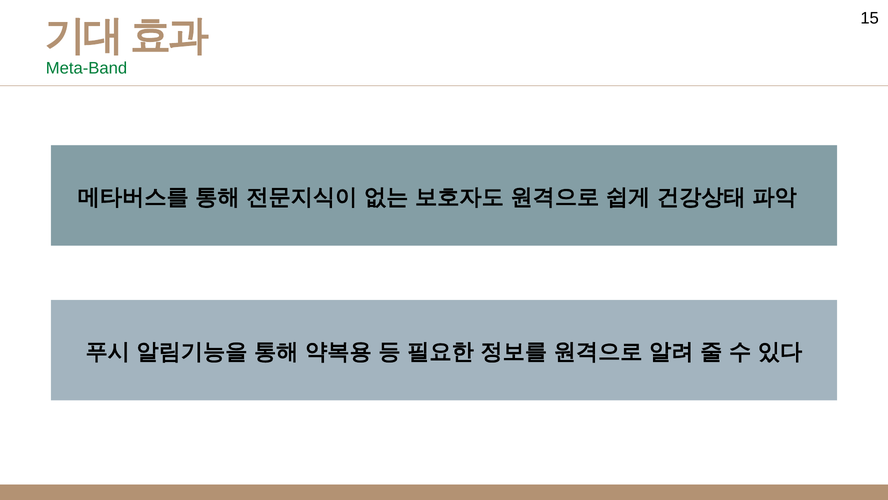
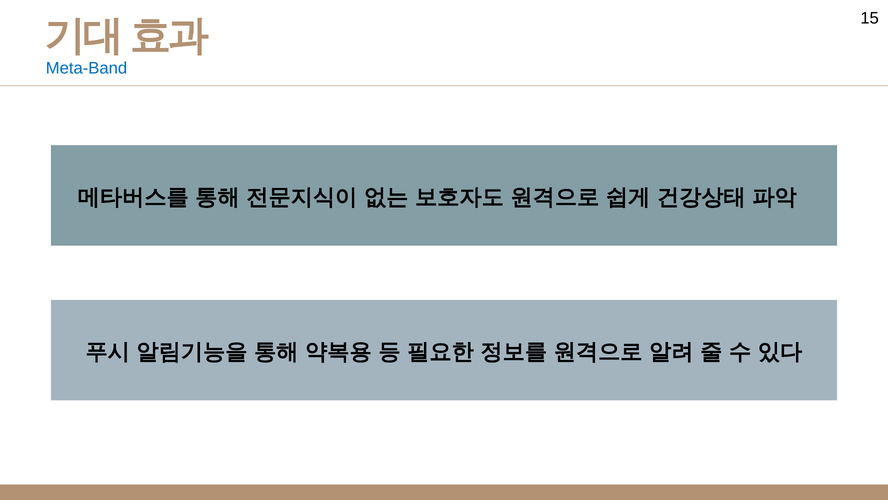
Meta-Band colour: green -> blue (86, 68)
